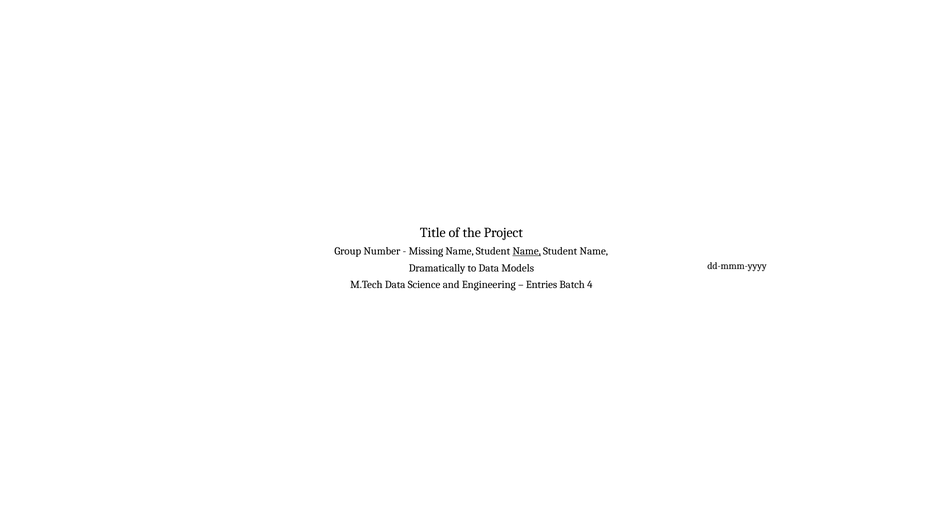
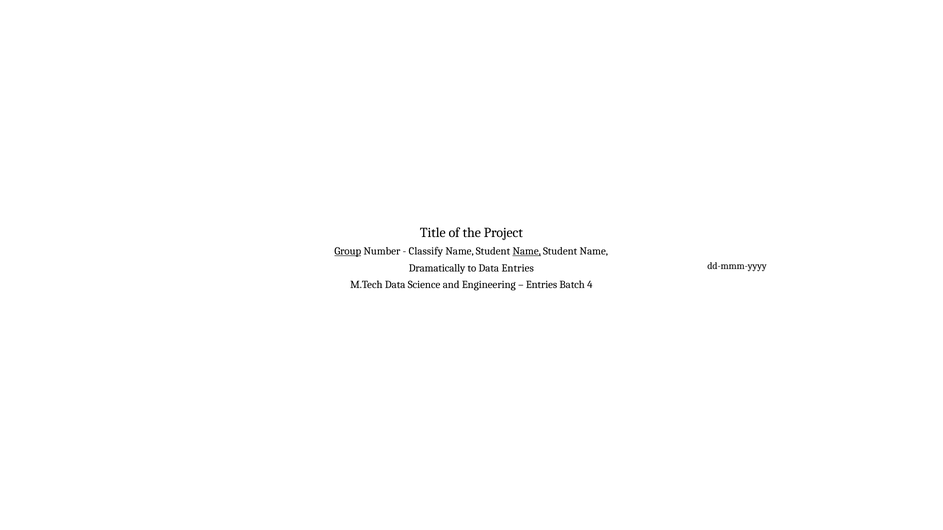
Group underline: none -> present (348, 251)
Missing: Missing -> Classify (426, 251)
Data Models: Models -> Entries (518, 268)
